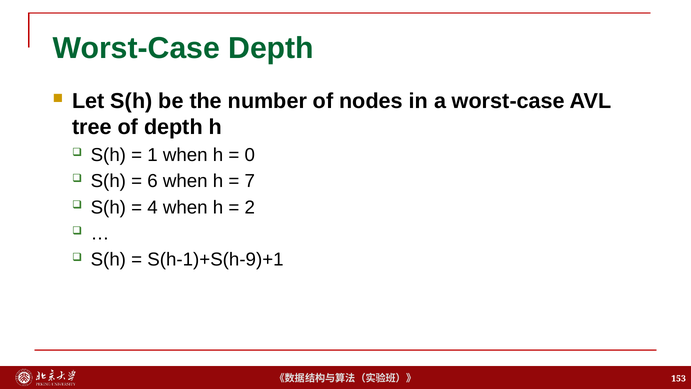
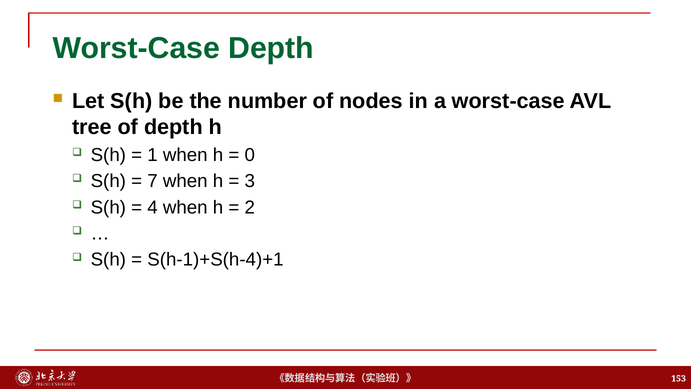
6: 6 -> 7 (153, 181)
7: 7 -> 3 (250, 181)
S(h-1)+S(h-9)+1: S(h-1)+S(h-9)+1 -> S(h-1)+S(h-4)+1 (215, 260)
